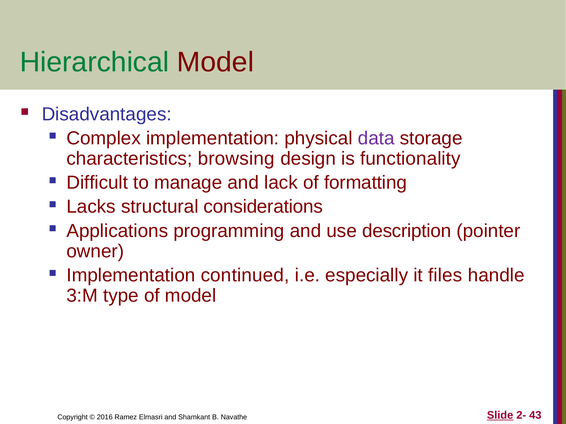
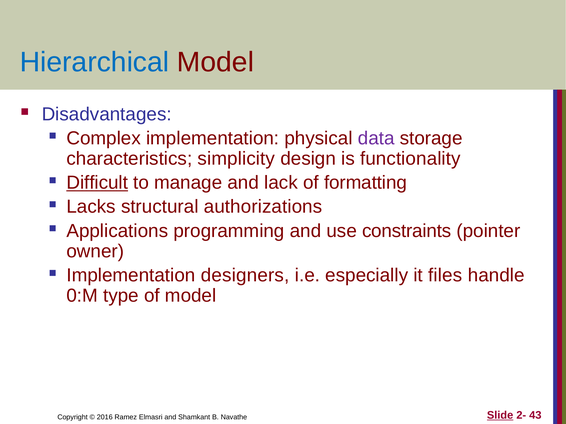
Hierarchical colour: green -> blue (94, 62)
browsing: browsing -> simplicity (236, 159)
Difficult underline: none -> present (97, 183)
considerations: considerations -> authorizations (263, 207)
description: description -> constraints (407, 231)
continued: continued -> designers (245, 276)
3:M: 3:M -> 0:M (82, 296)
